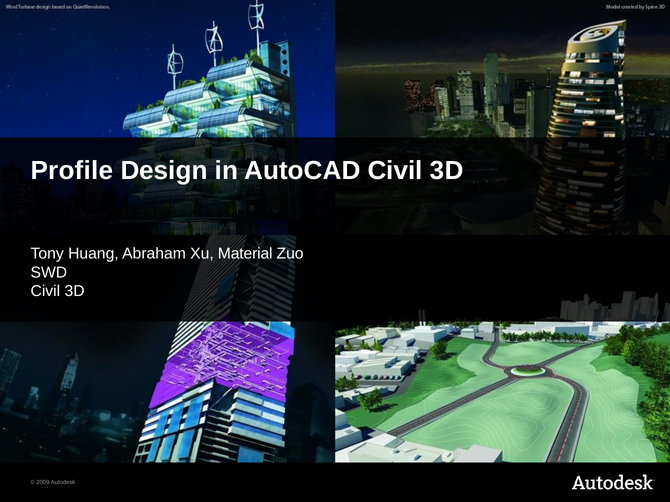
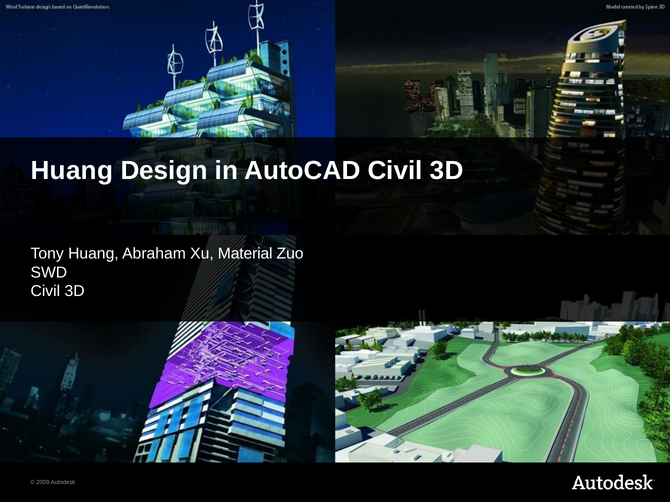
Profile: Profile -> Huang (72, 171)
